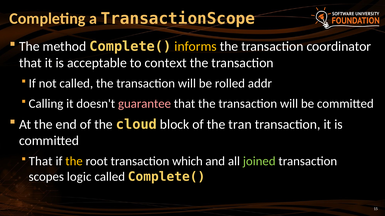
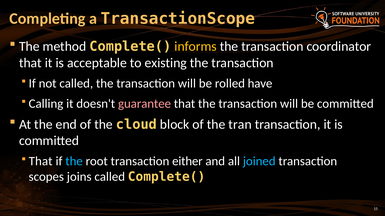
context: context -> existing (166, 63)
addr: addr -> have (260, 84)
the colour: yellow -> light blue (74, 162)
which: which -> either (187, 162)
joined colour: light green -> light blue (259, 162)
logic: logic -> joins (79, 177)
